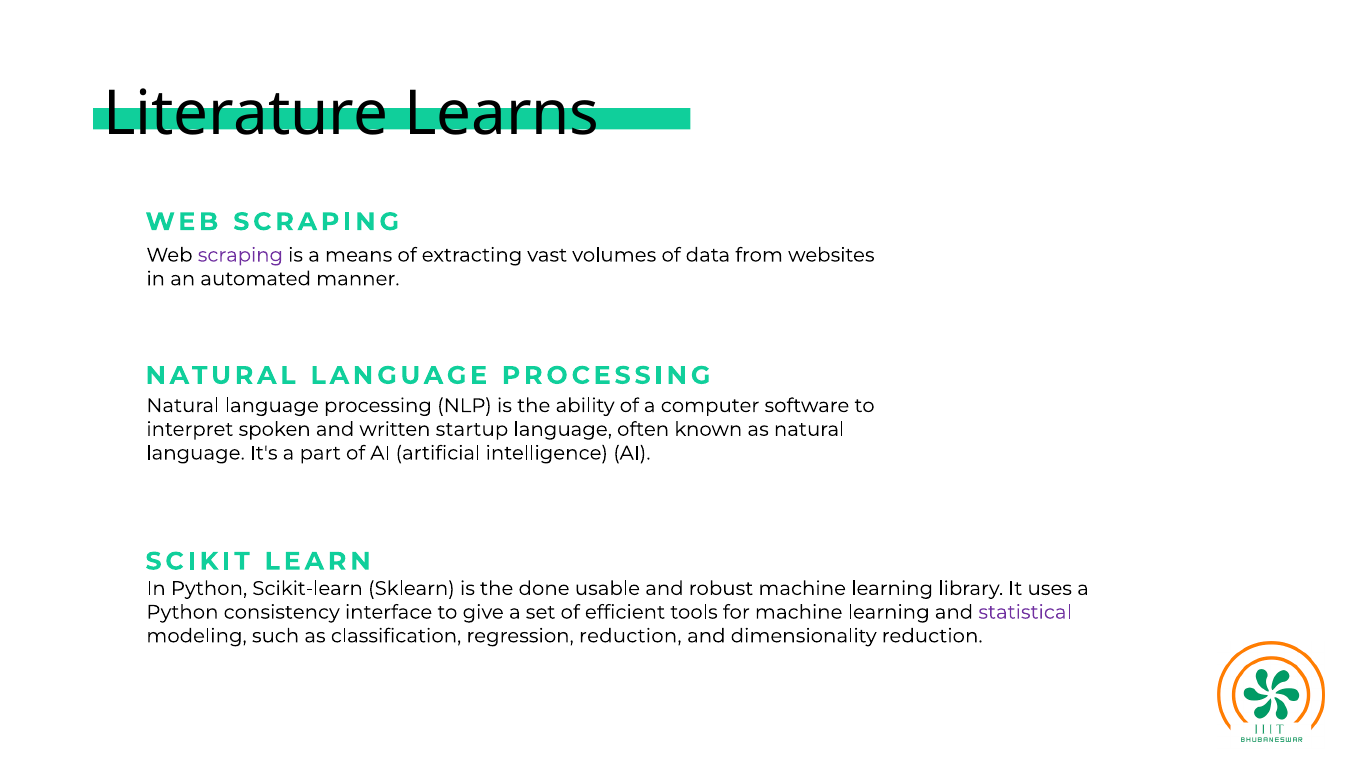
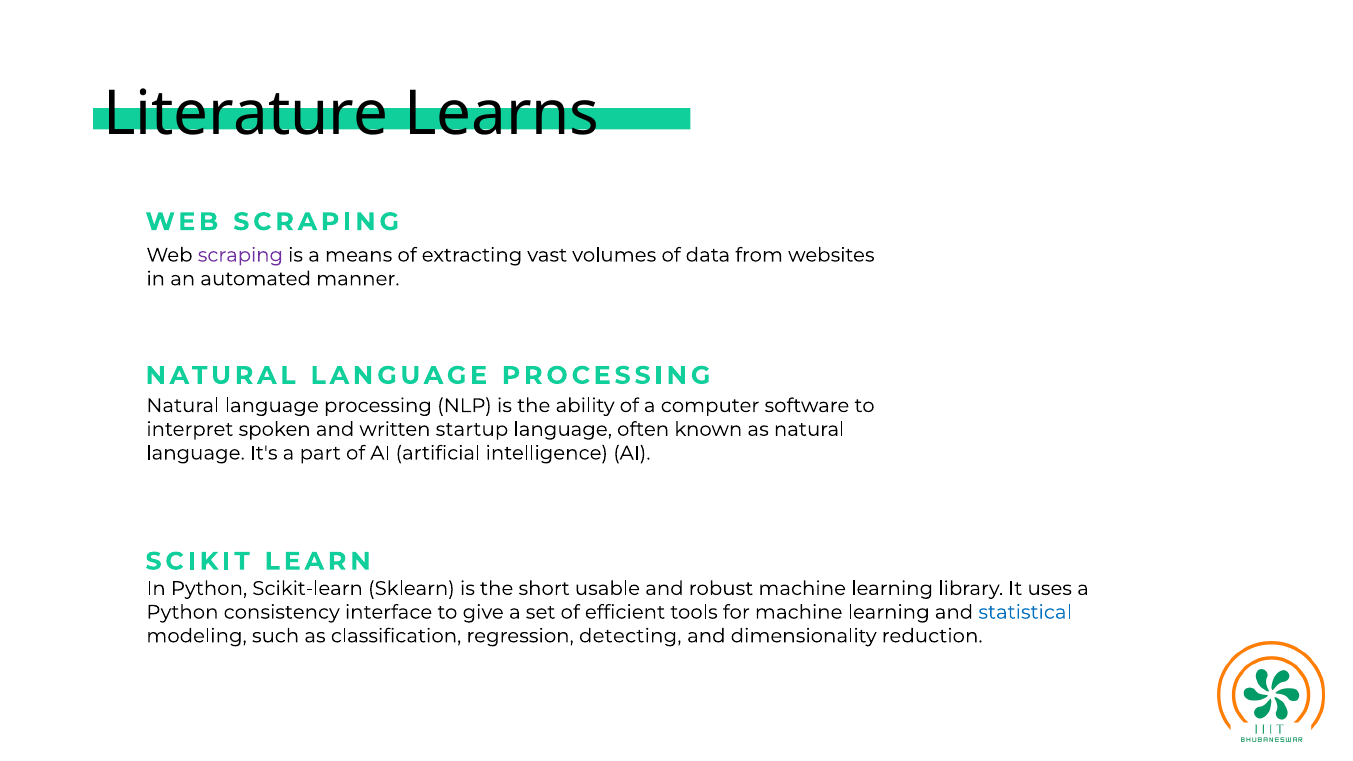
done: done -> short (544, 589)
statistical colour: purple -> blue (1025, 612)
regression reduction: reduction -> detecting (630, 636)
